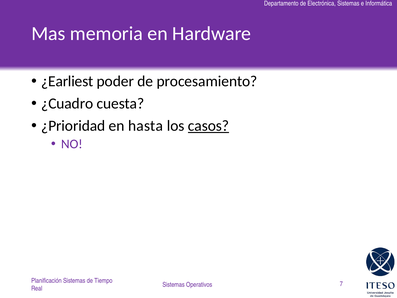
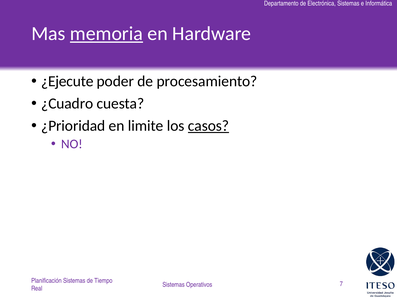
memoria underline: none -> present (106, 33)
¿Earliest: ¿Earliest -> ¿Ejecute (67, 81)
hasta: hasta -> limite (146, 126)
